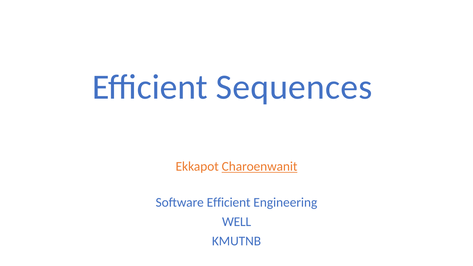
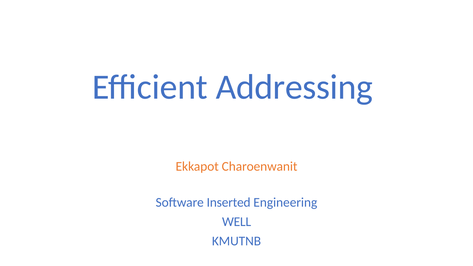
Sequences: Sequences -> Addressing (294, 87)
Charoenwanit underline: present -> none (260, 167)
Software Efficient: Efficient -> Inserted (229, 203)
